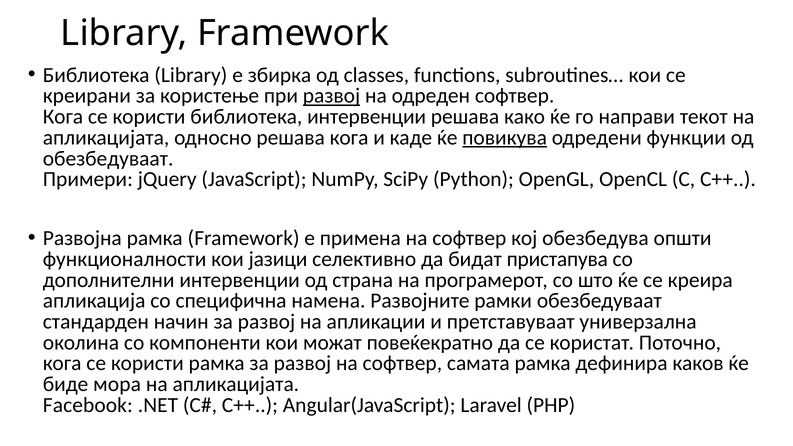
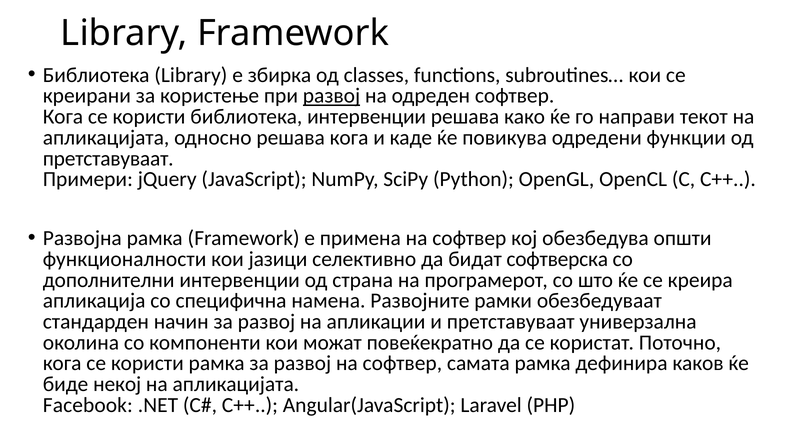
повикува underline: present -> none (505, 138)
обезбедуваат: обезбедуваат -> претставуваат (108, 158)
пристапува: пристапува -> софтверска (557, 259)
мора: мора -> некој (117, 384)
